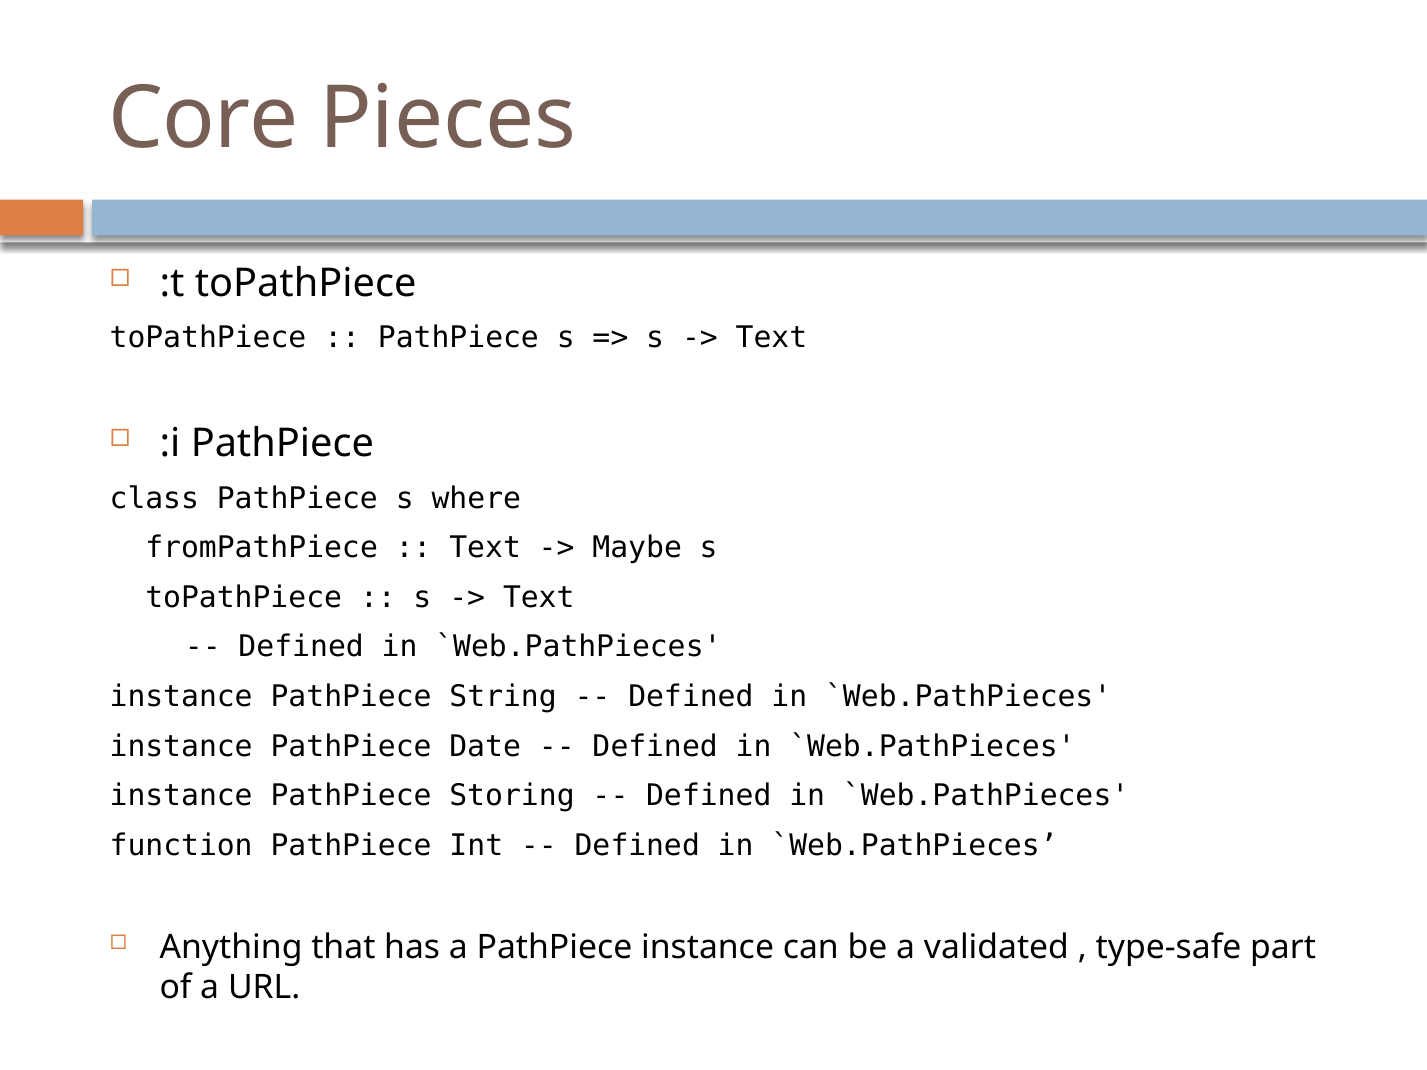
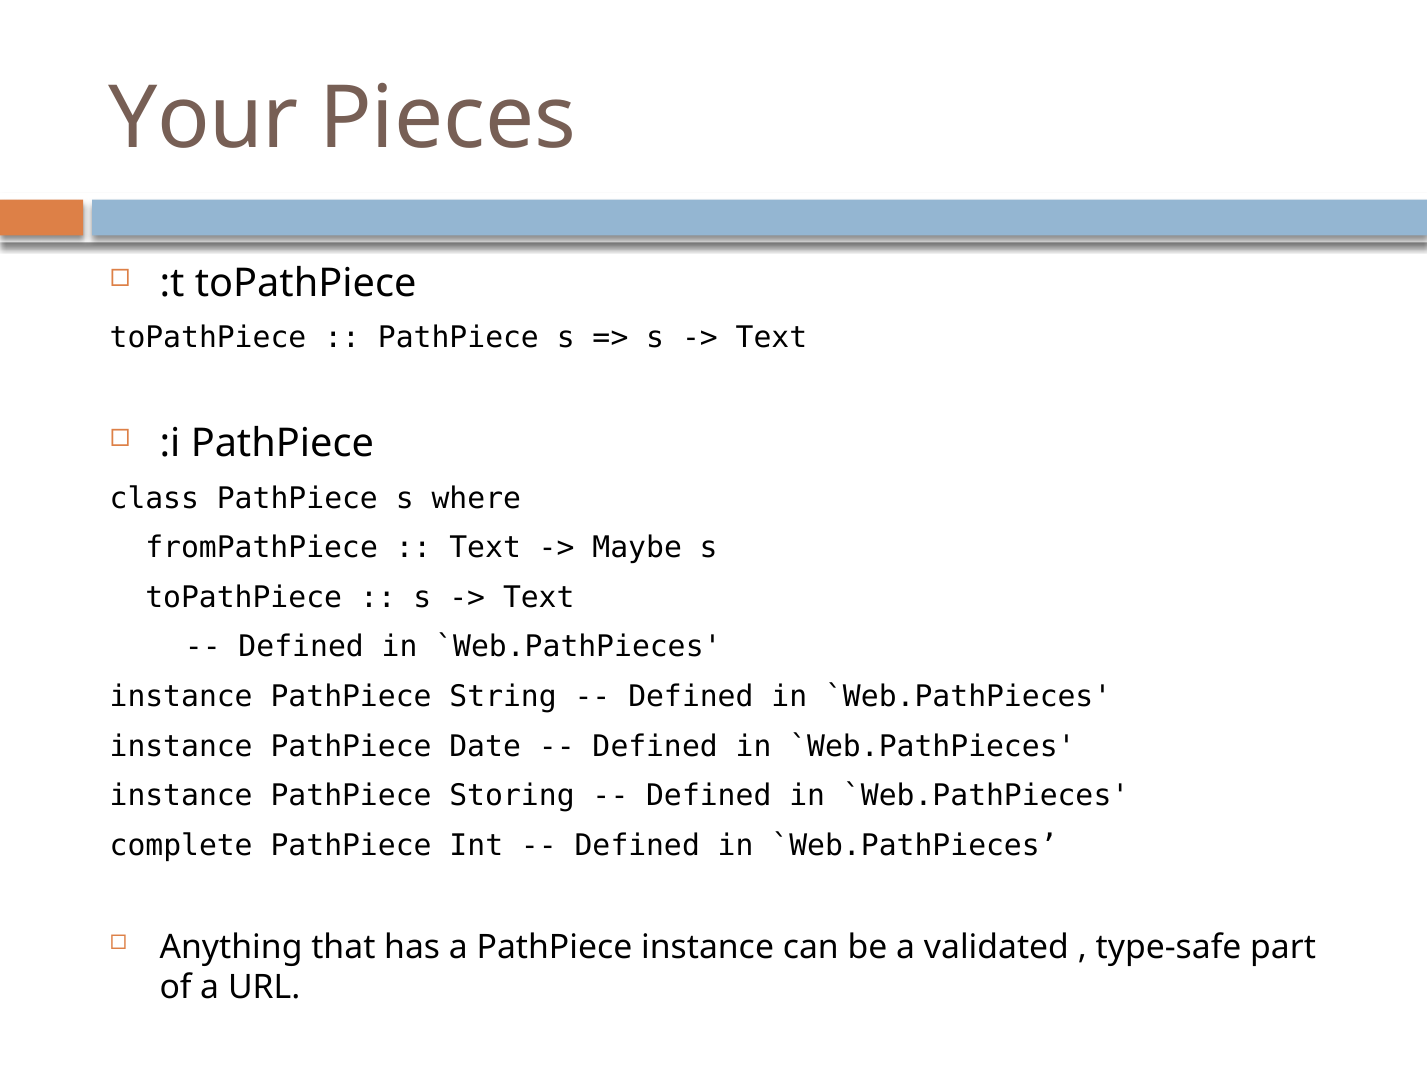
Core: Core -> Your (204, 119)
function: function -> complete (181, 846)
